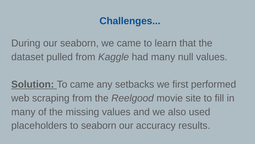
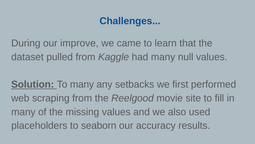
our seaborn: seaborn -> improve (79, 43)
To came: came -> many (82, 84)
